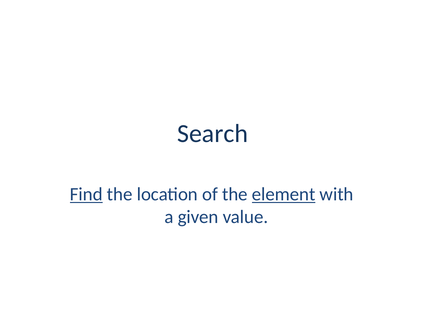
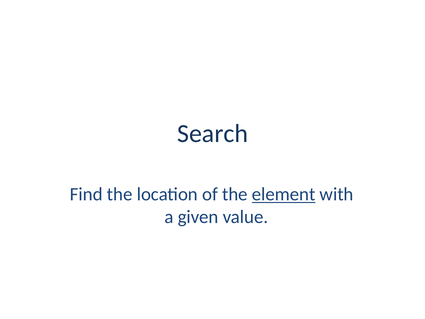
Find underline: present -> none (86, 194)
